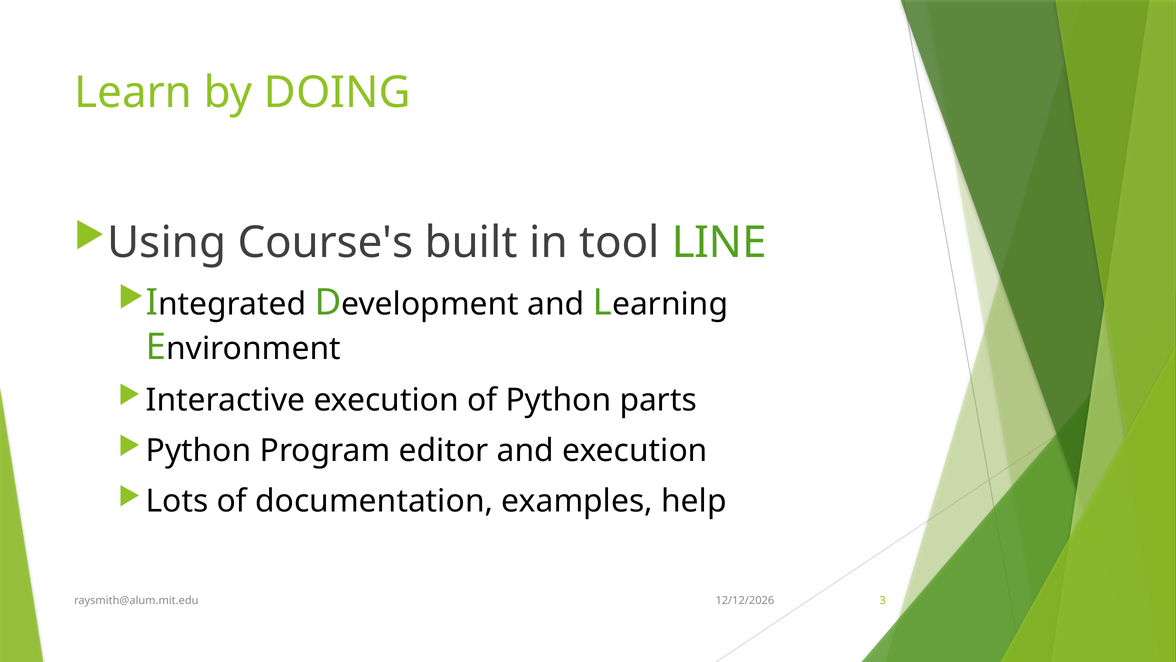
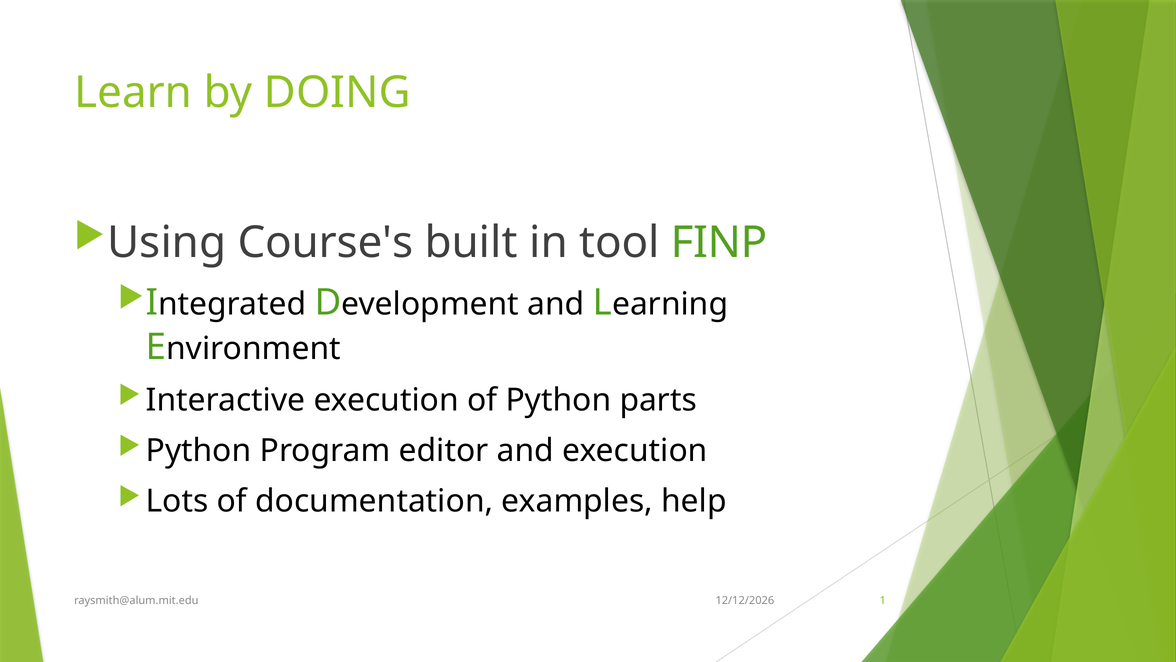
LINE: LINE -> FINP (719, 242)
3: 3 -> 1 (883, 600)
